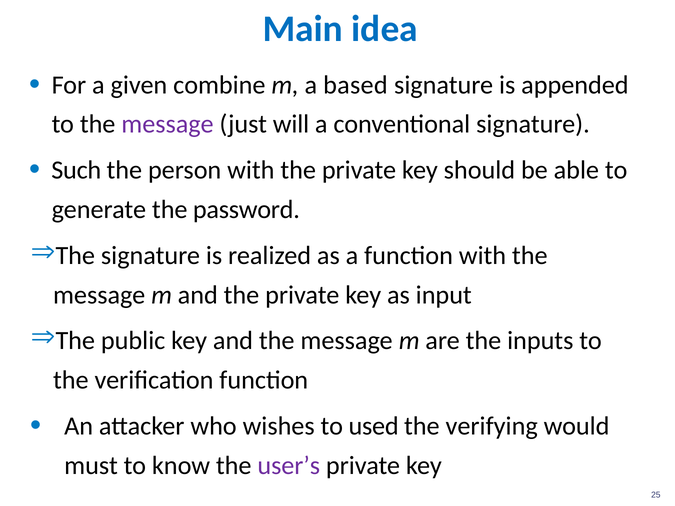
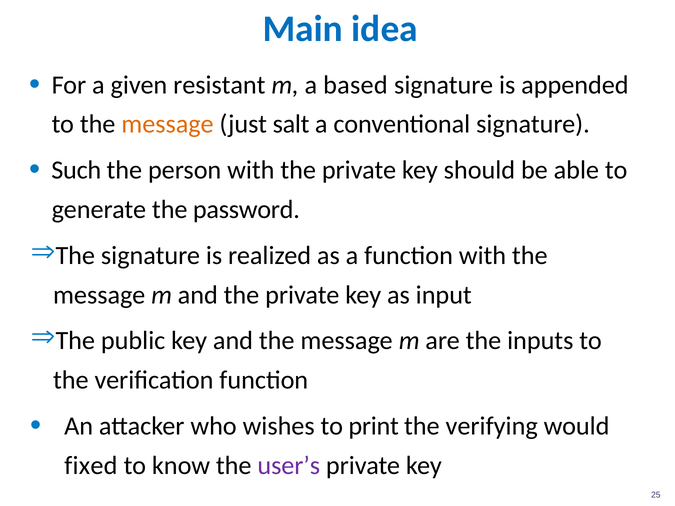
combine: combine -> resistant (219, 85)
message colour: purple -> orange (168, 124)
will: will -> salt (291, 124)
used: used -> print (374, 426)
must: must -> fixed (91, 466)
